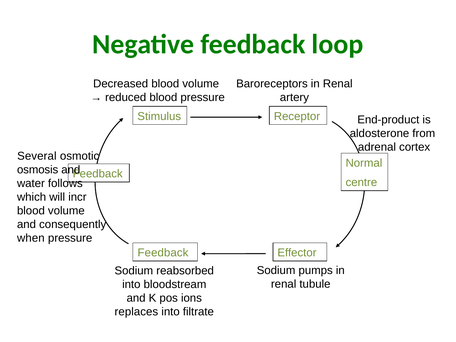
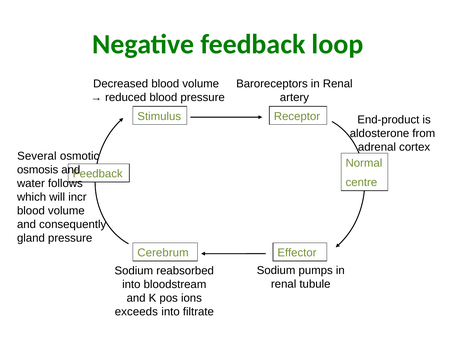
when: when -> gland (31, 238)
Feedback: Feedback -> Cerebrum (163, 253)
replaces: replaces -> exceeds (136, 312)
